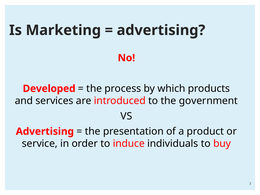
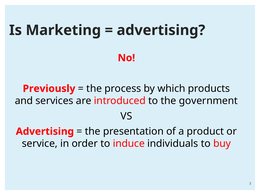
Developed: Developed -> Previously (49, 89)
